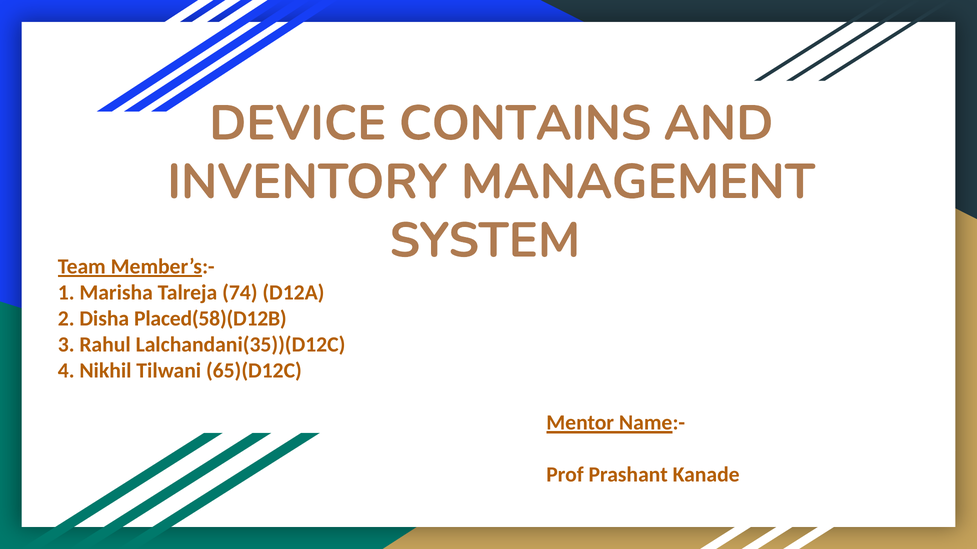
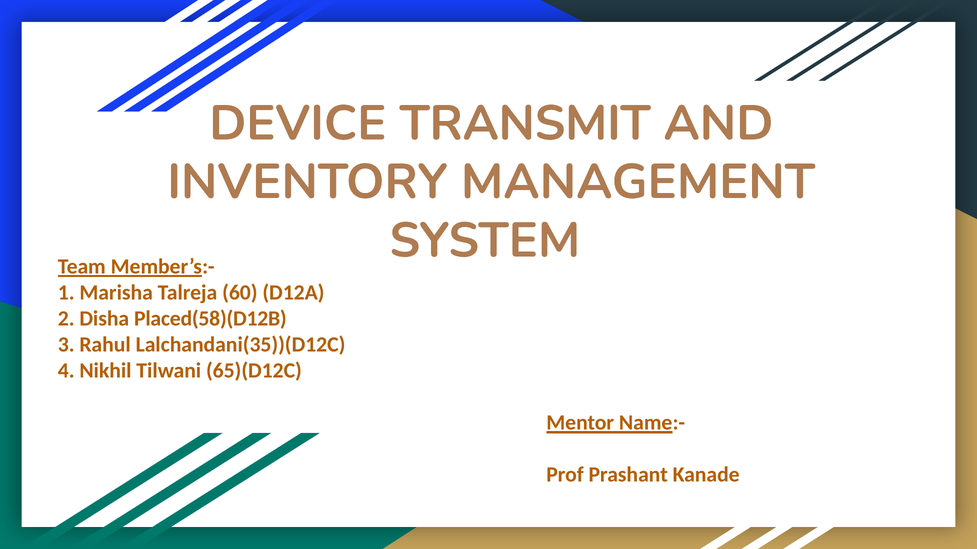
CONTAINS: CONTAINS -> TRANSMIT (525, 123)
74: 74 -> 60 (240, 293)
